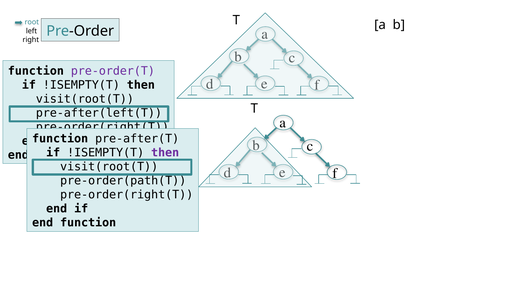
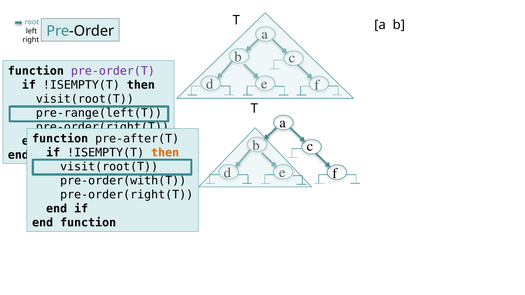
pre-after(left(T: pre-after(left(T -> pre-range(left(T (99, 113)
then colour: purple -> orange (165, 153)
pre-order(path(T: pre-order(path(T -> pre-order(with(T (123, 181)
